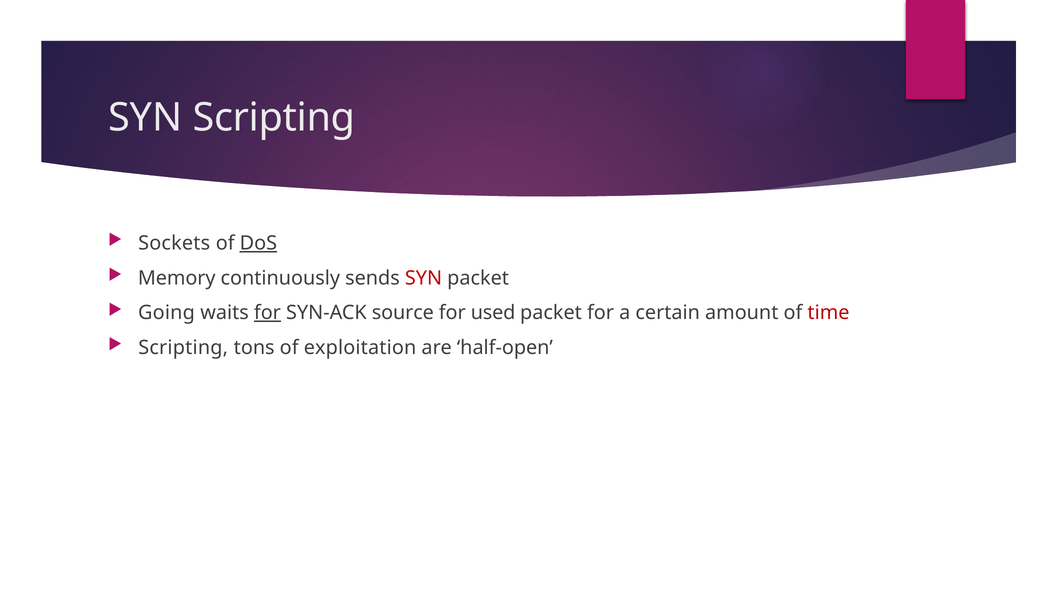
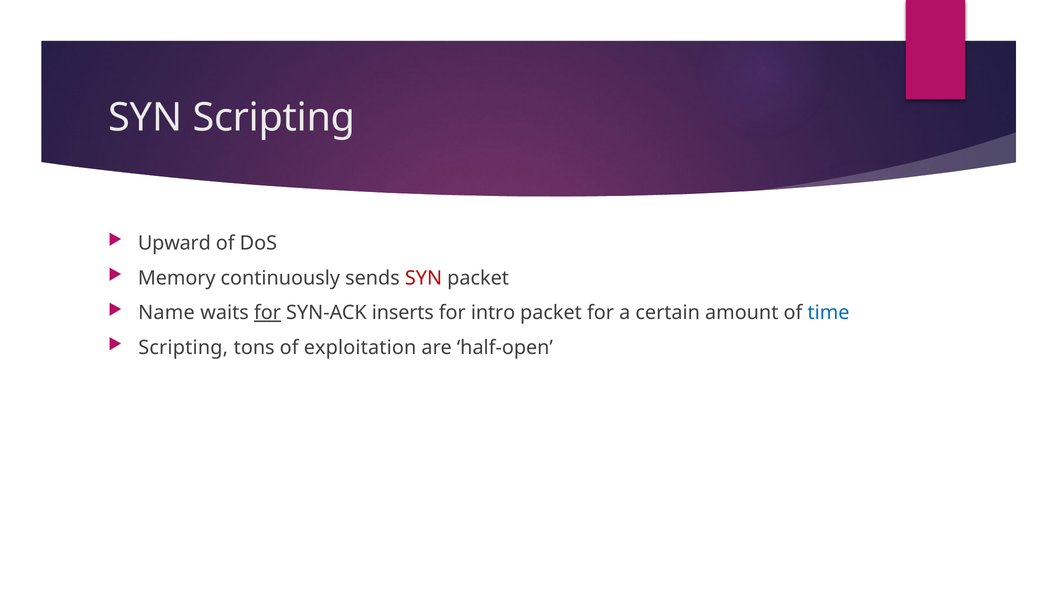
Sockets: Sockets -> Upward (174, 243)
DoS underline: present -> none (258, 243)
Going: Going -> Name (166, 313)
source: source -> inserts (403, 313)
used: used -> intro (493, 313)
time colour: red -> blue (828, 313)
